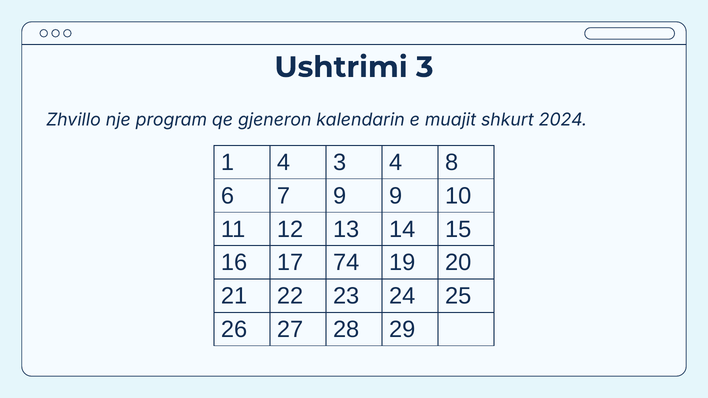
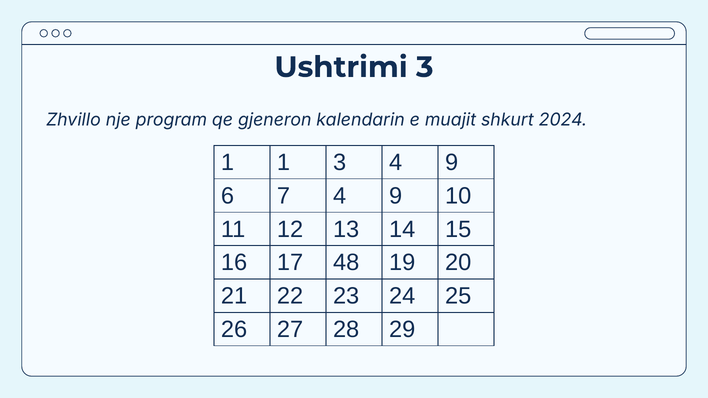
1 4: 4 -> 1 (284, 163)
3 4 8: 8 -> 9 (452, 163)
7 9: 9 -> 4 (340, 196)
74: 74 -> 48 (346, 263)
